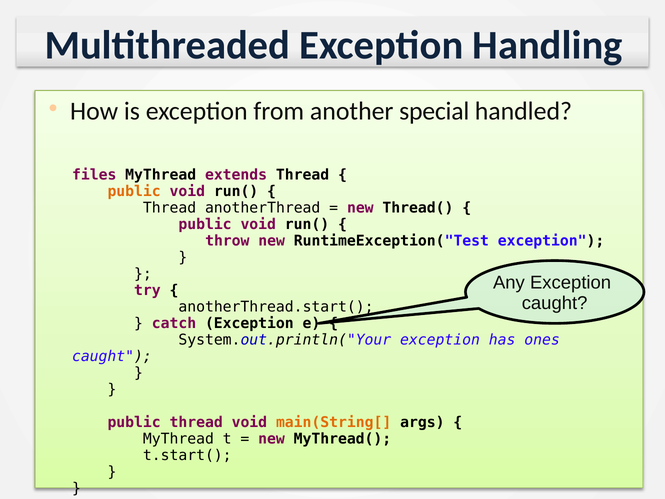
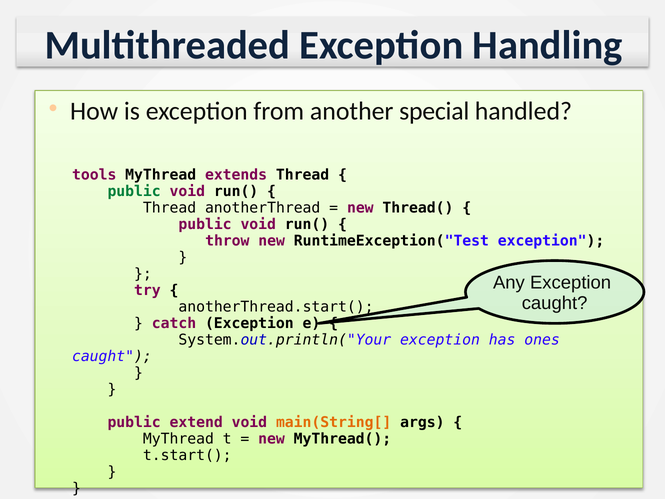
files: files -> tools (94, 175)
public colour: orange -> green (134, 191)
public thread: thread -> extend (196, 422)
